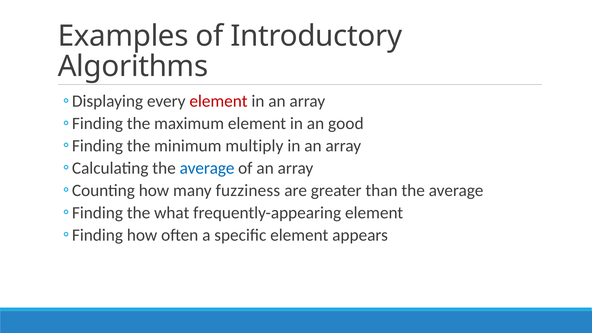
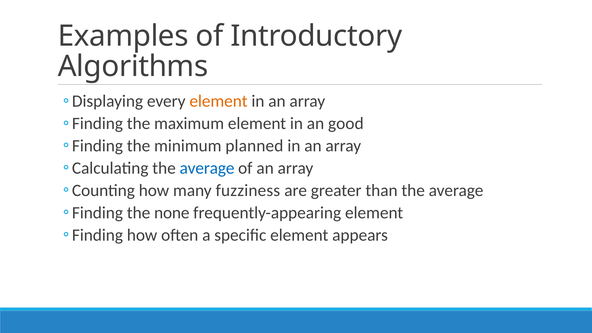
element colour: red -> orange (218, 101)
multiply: multiply -> planned (254, 146)
what: what -> none (172, 213)
